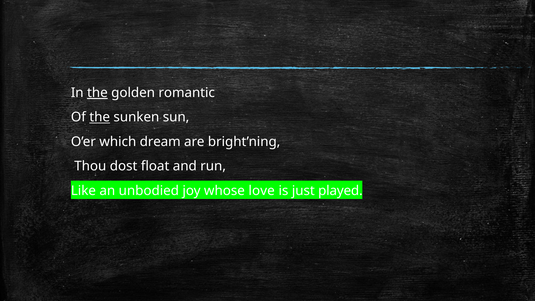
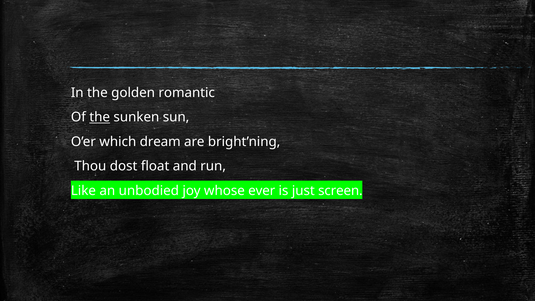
the underline: present -> none (97, 93)
love: love -> ever (262, 191)
played: played -> screen (340, 191)
